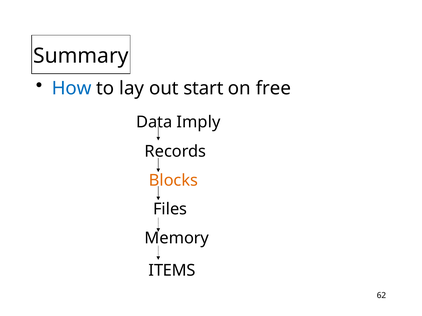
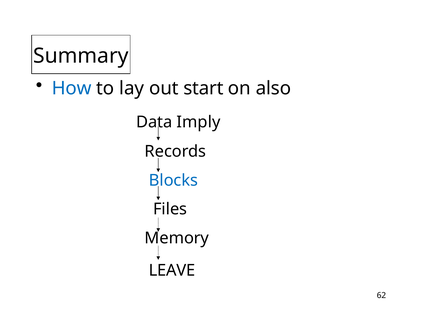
free: free -> also (273, 89)
Blocks colour: orange -> blue (173, 181)
ITEMS: ITEMS -> LEAVE (172, 271)
